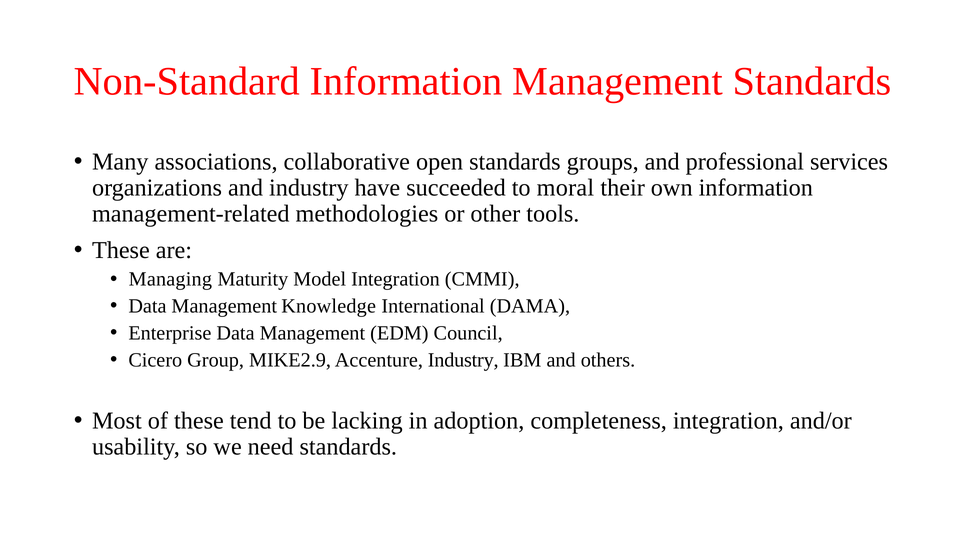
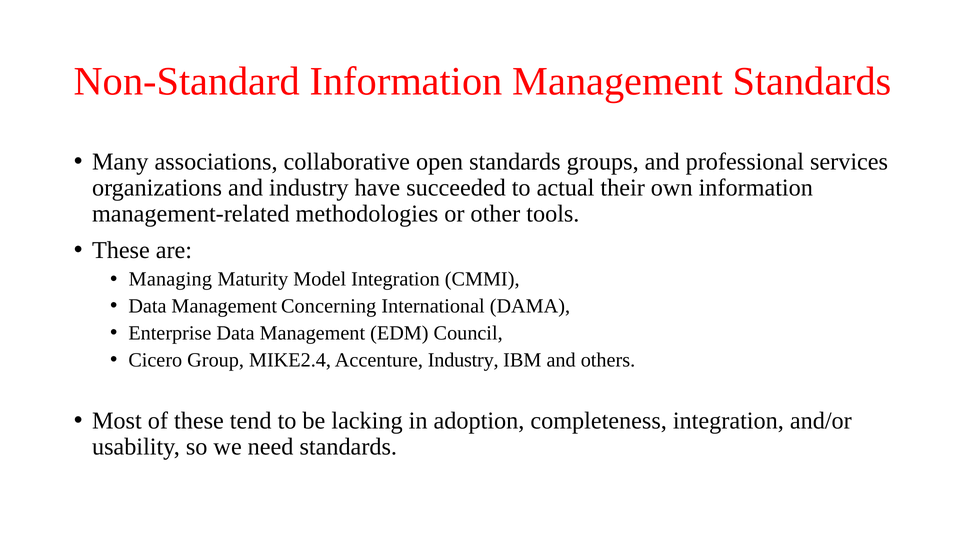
moral: moral -> actual (566, 188)
Knowledge: Knowledge -> Concerning (329, 306)
MIKE2.9: MIKE2.9 -> MIKE2.4 (290, 360)
